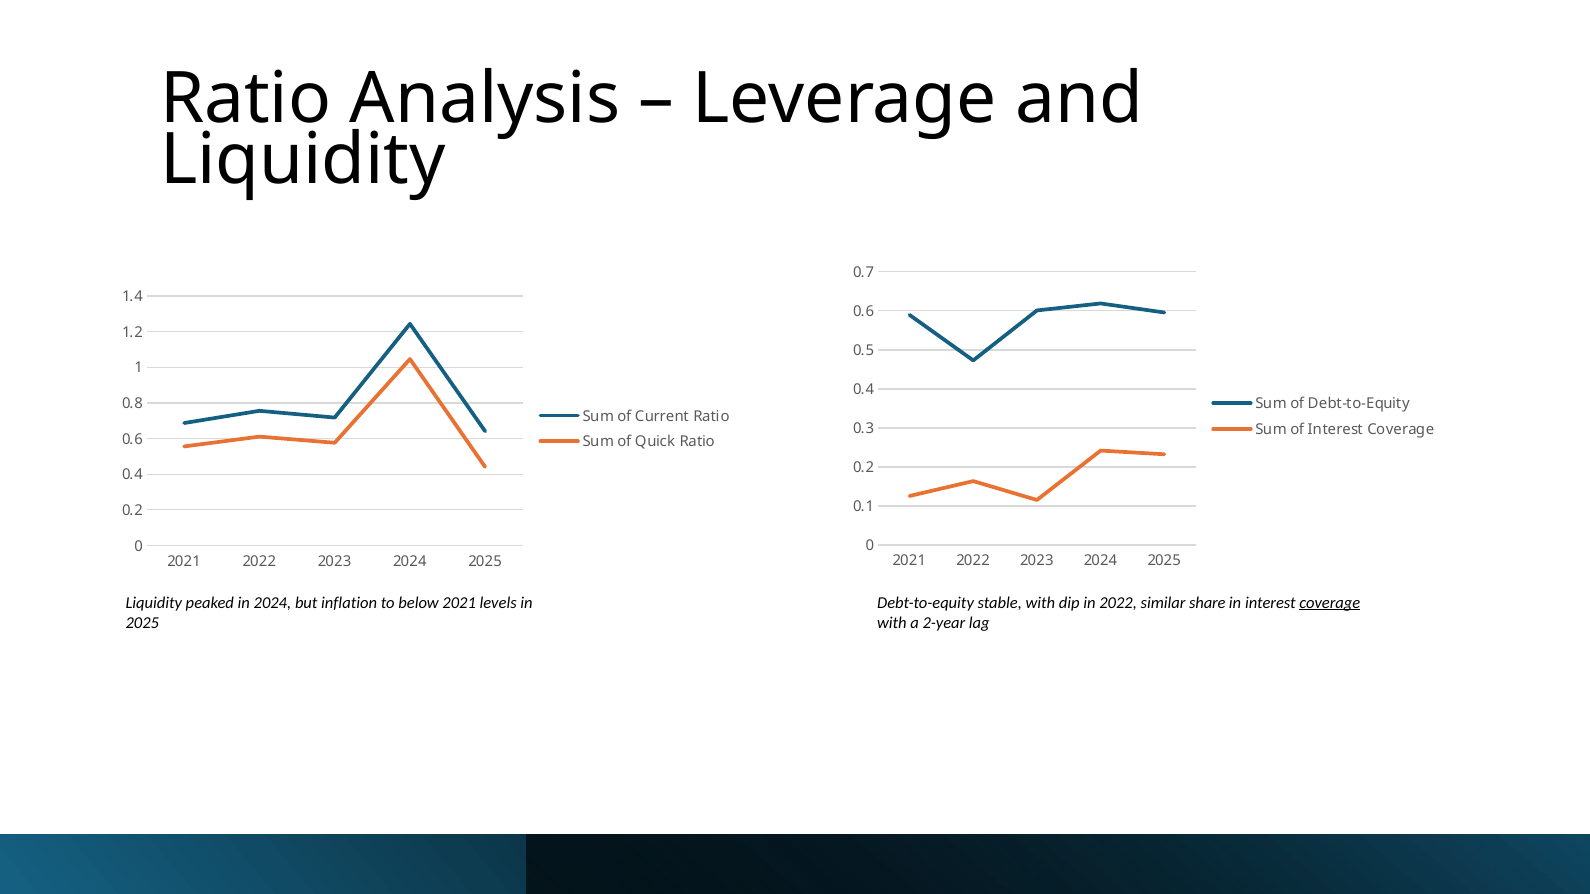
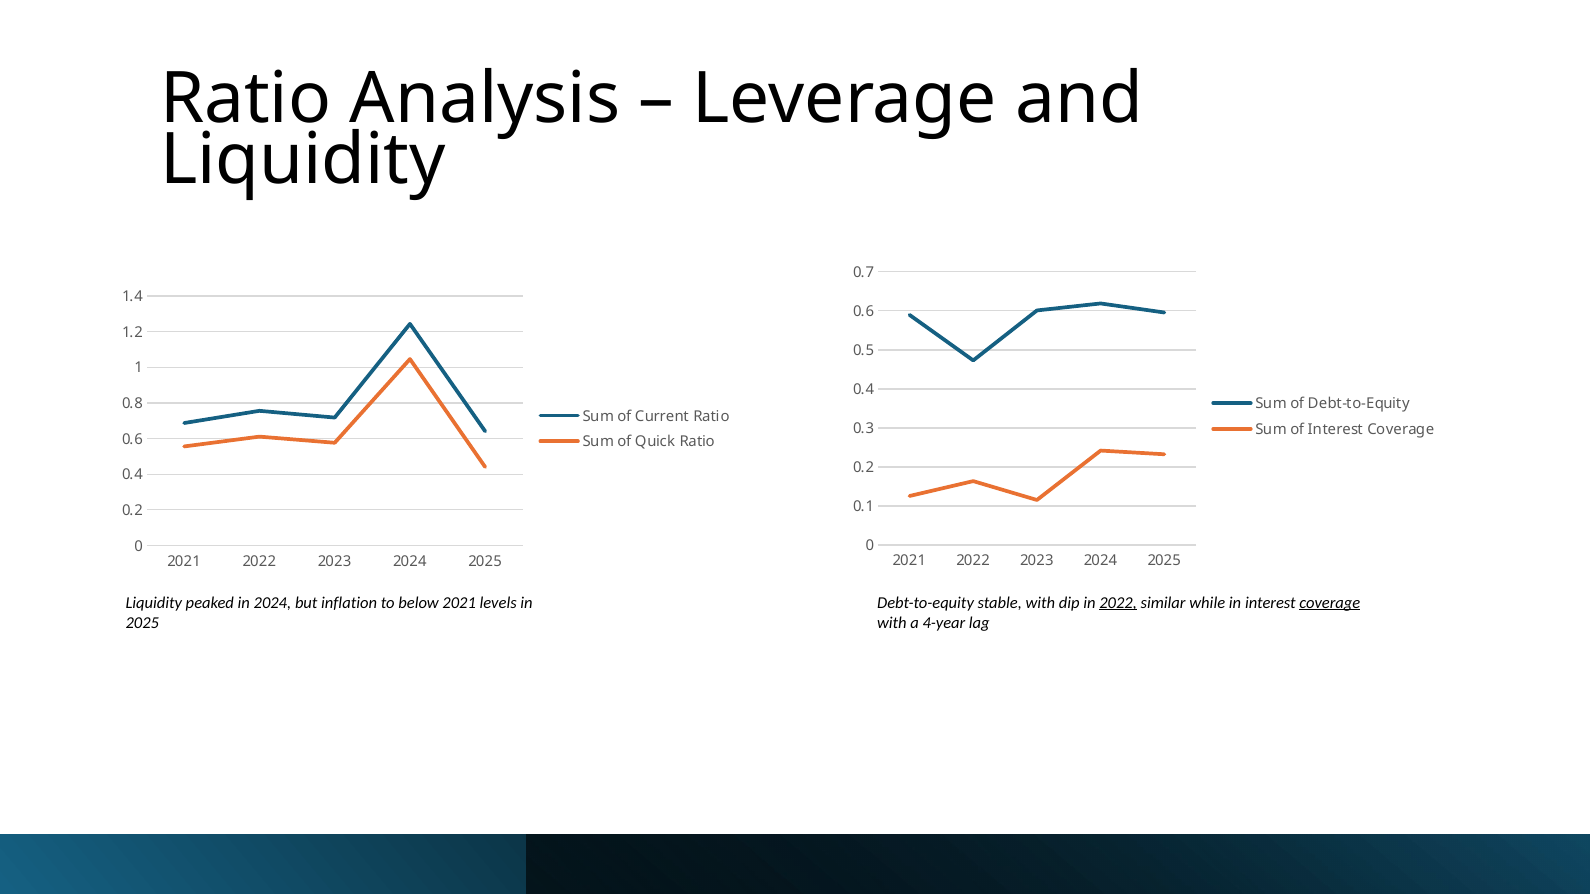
2022 underline: none -> present (1118, 603)
share: share -> while (1207, 603)
2-year: 2-year -> 4-year (944, 623)
